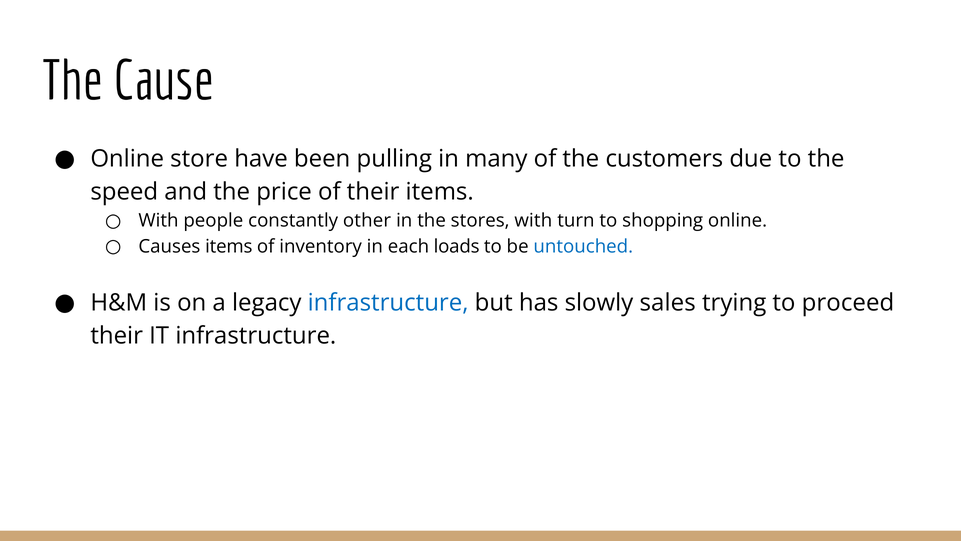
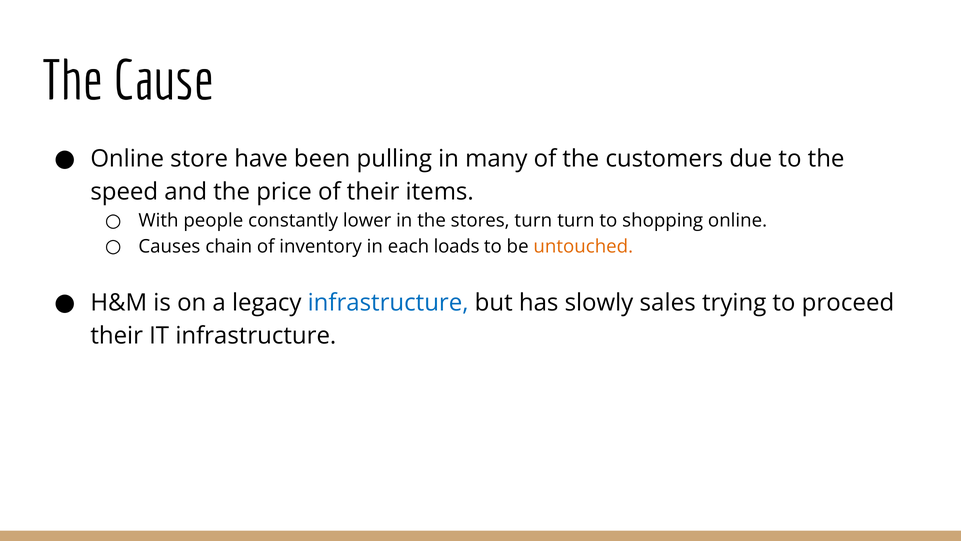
other: other -> lower (367, 221)
stores with: with -> turn (533, 221)
Causes items: items -> chain (229, 246)
untouched colour: blue -> orange (583, 246)
